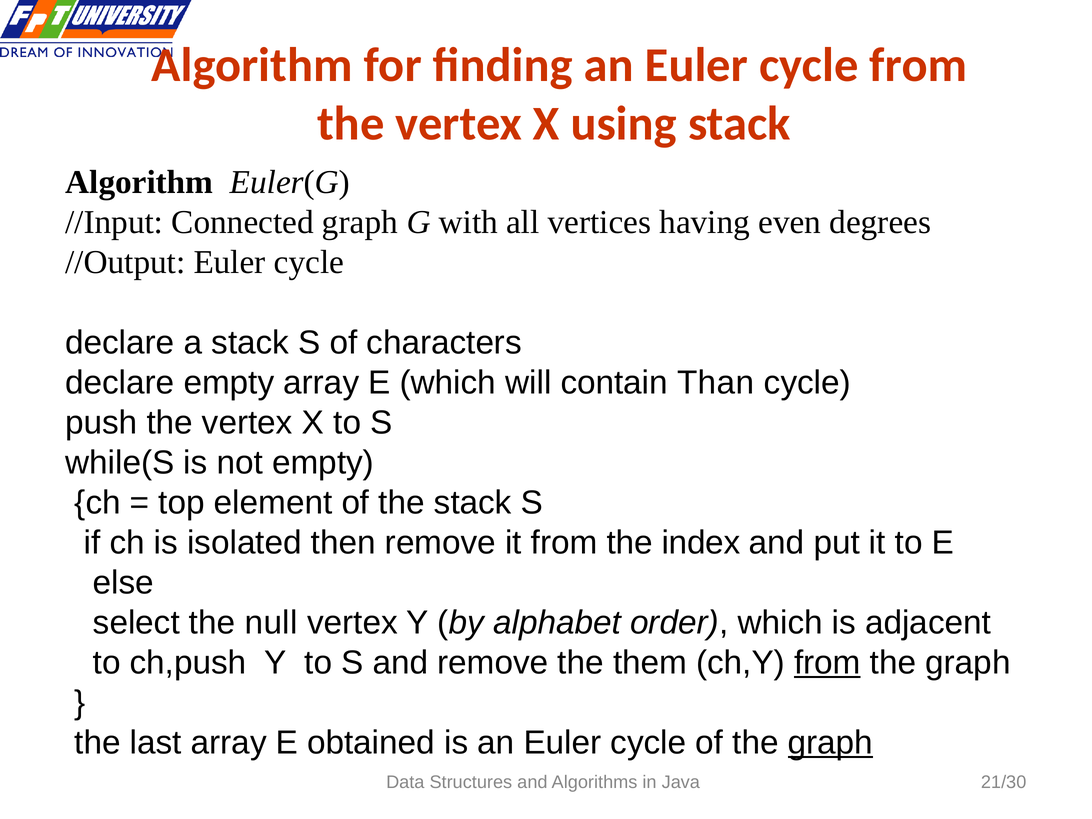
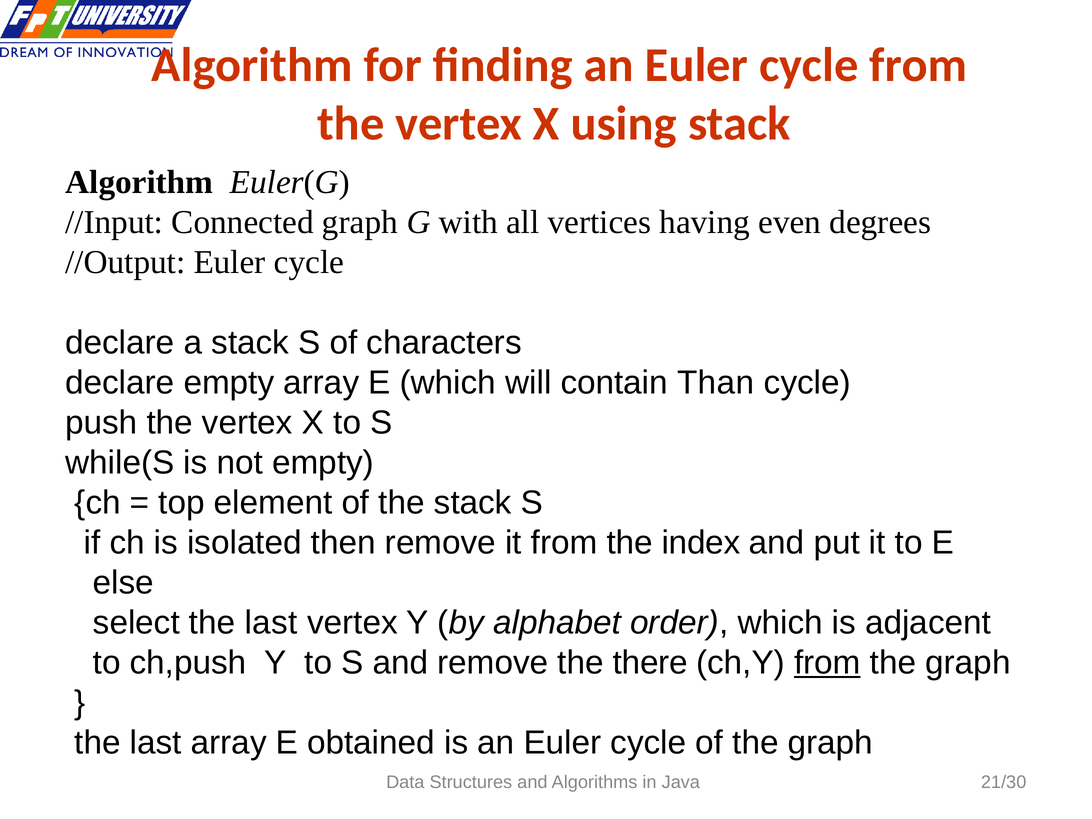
select the null: null -> last (271, 623)
them: them -> there (650, 663)
graph underline: present -> none (830, 743)
